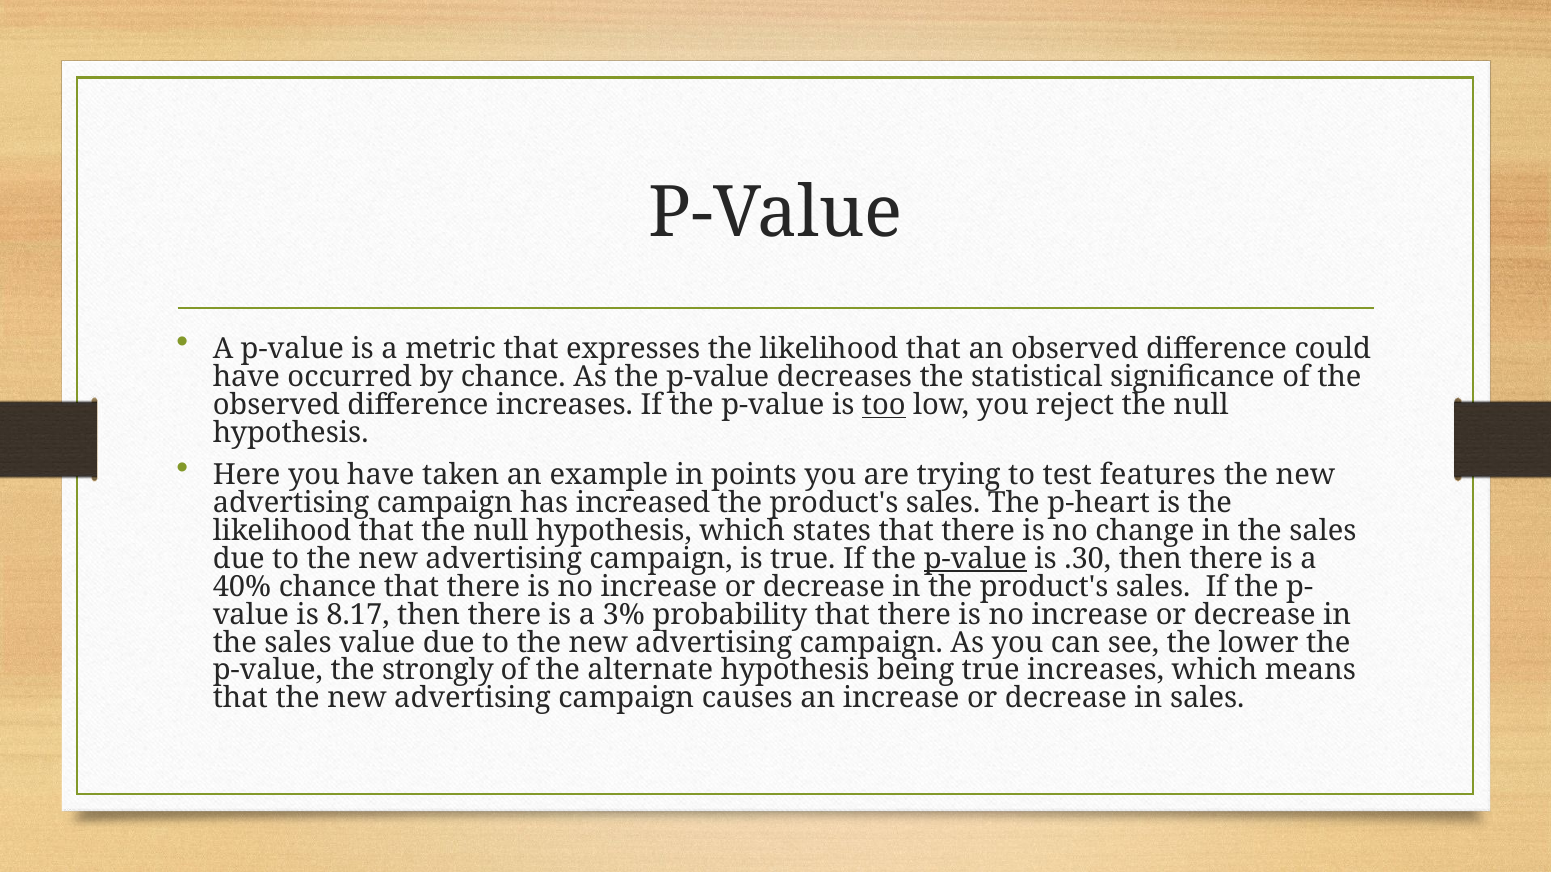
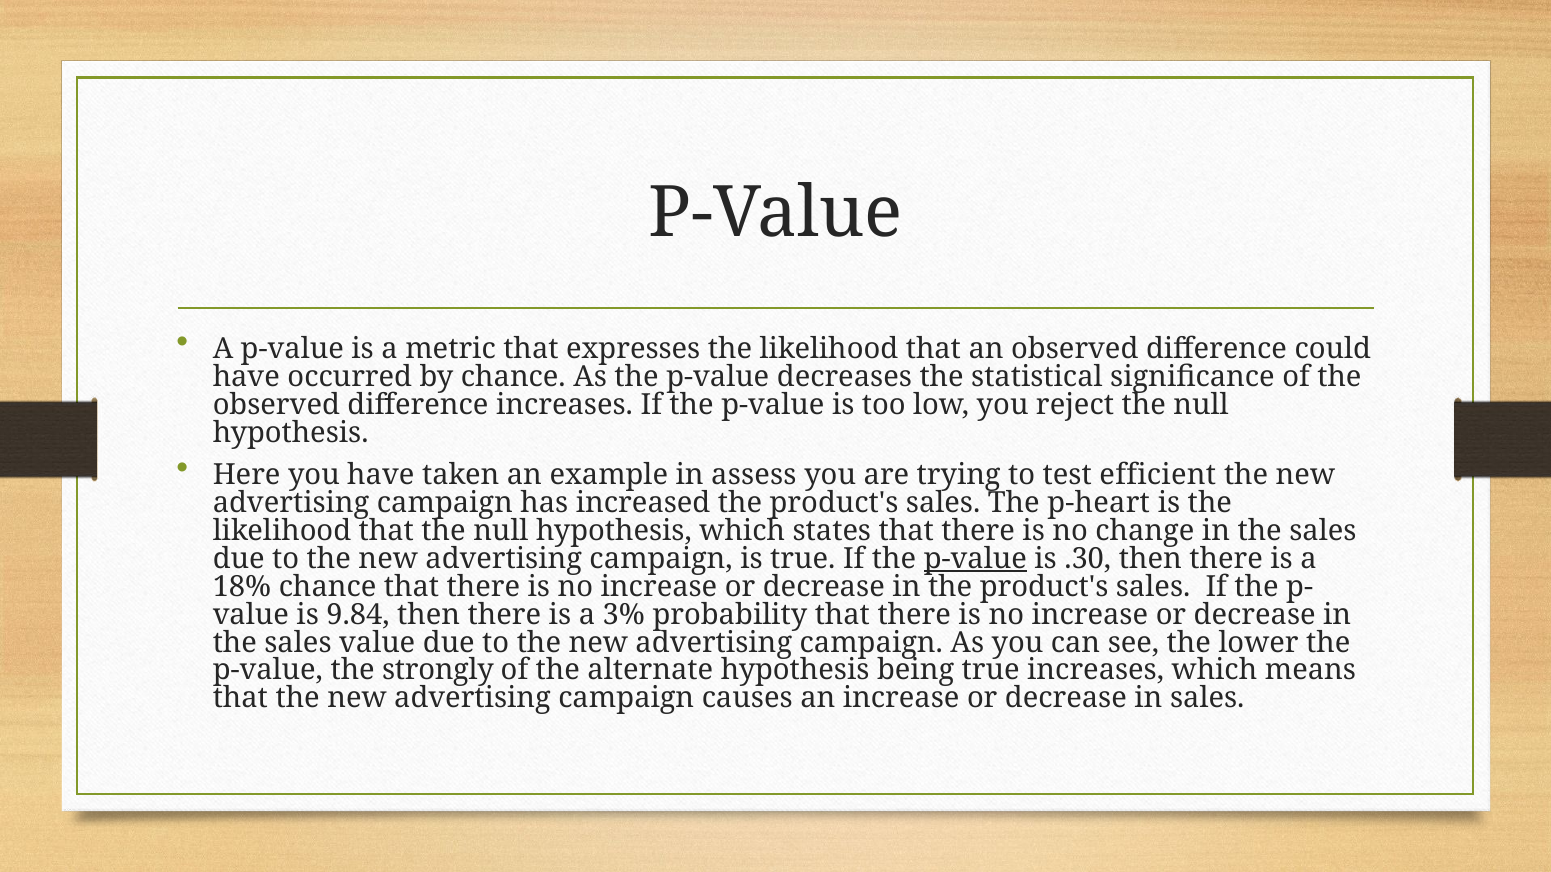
too underline: present -> none (884, 405)
points: points -> assess (754, 475)
features: features -> efficient (1158, 475)
40%: 40% -> 18% (242, 587)
8.17: 8.17 -> 9.84 (358, 615)
